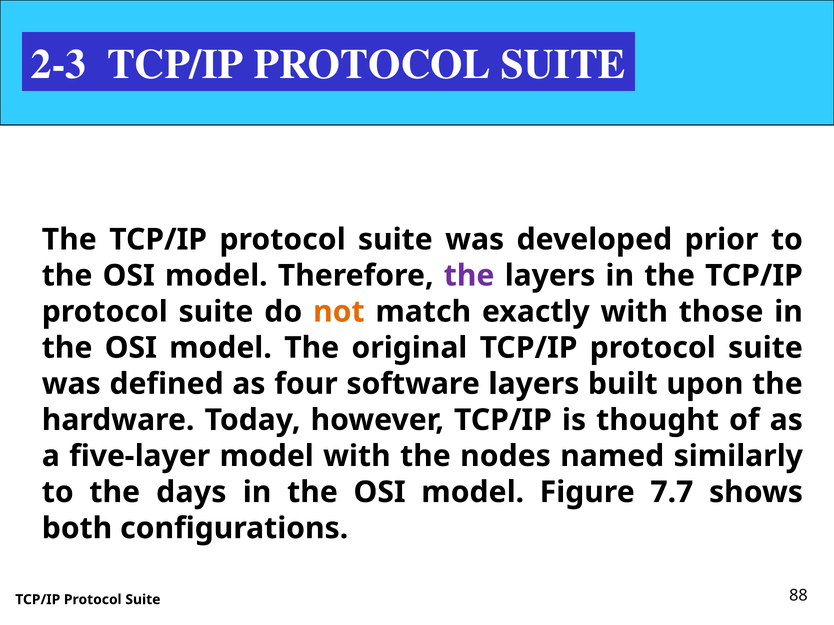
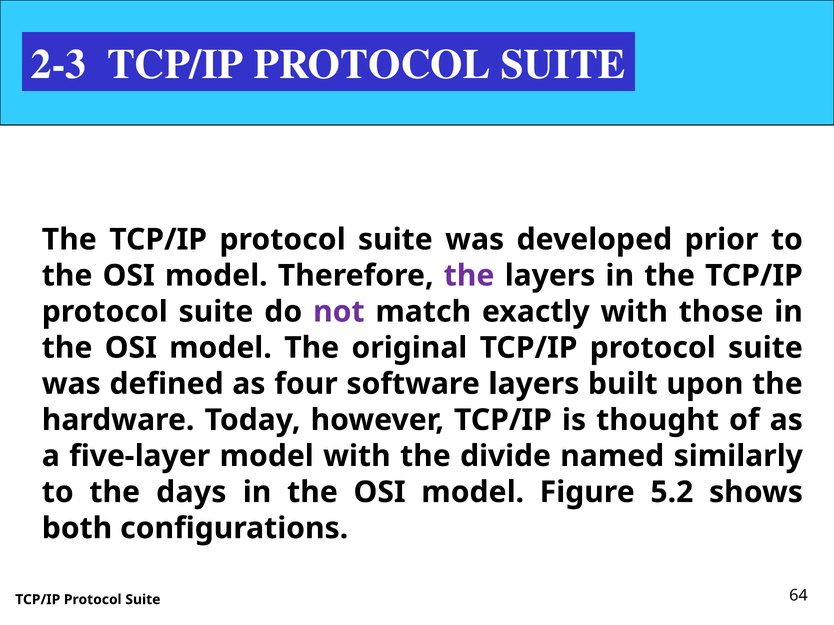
not colour: orange -> purple (339, 312)
nodes: nodes -> divide (506, 456)
7.7: 7.7 -> 5.2 (672, 493)
88: 88 -> 64 (798, 596)
